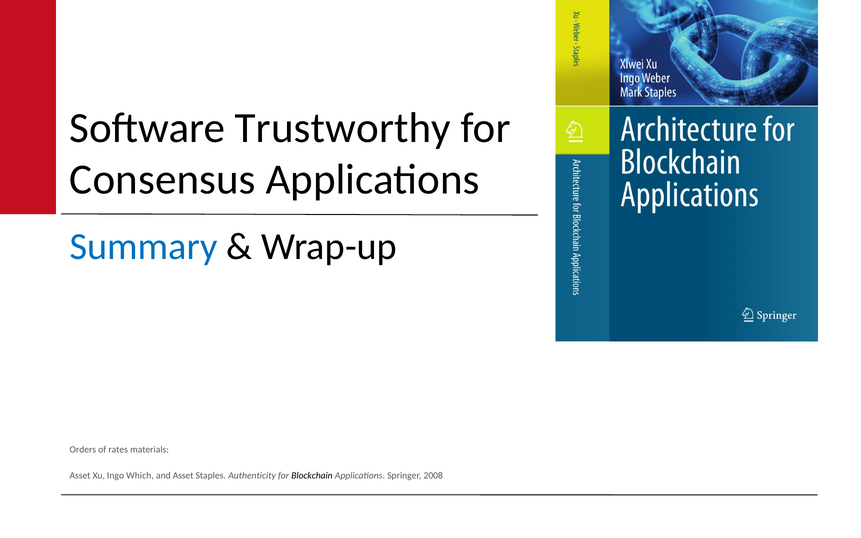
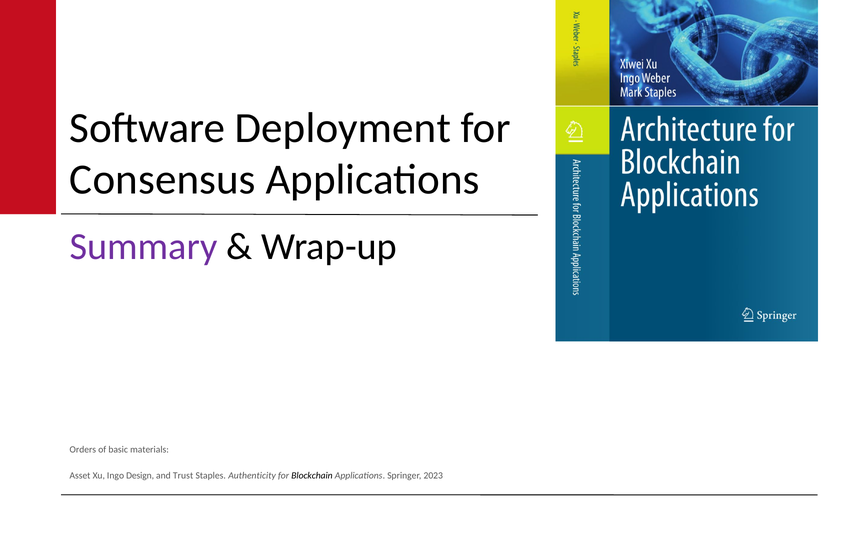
Trustworthy: Trustworthy -> Deployment (343, 128)
Summary colour: blue -> purple (144, 247)
rates: rates -> basic (118, 449)
Which: Which -> Design (140, 476)
and Asset: Asset -> Trust (183, 476)
2008: 2008 -> 2023 (433, 476)
